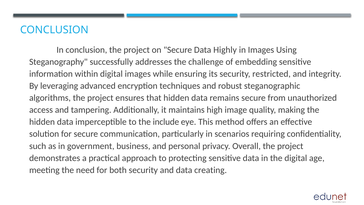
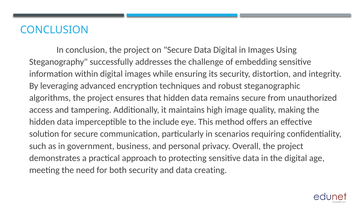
Data Highly: Highly -> Digital (225, 50)
restricted: restricted -> distortion (272, 74)
